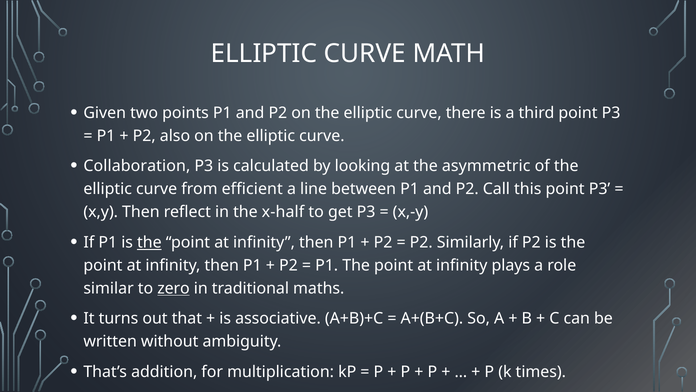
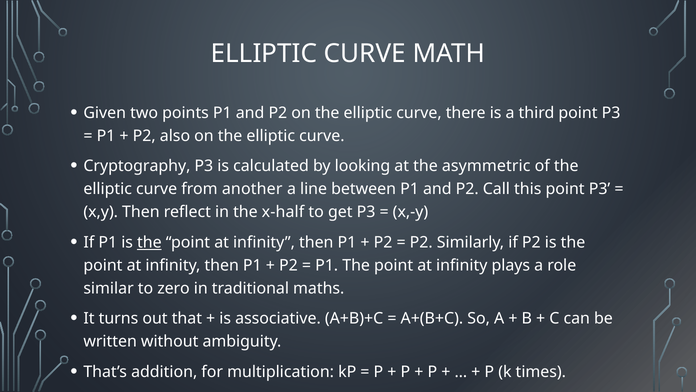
Collaboration: Collaboration -> Cryptography (137, 166)
efficient: efficient -> another (252, 189)
zero underline: present -> none (174, 288)
